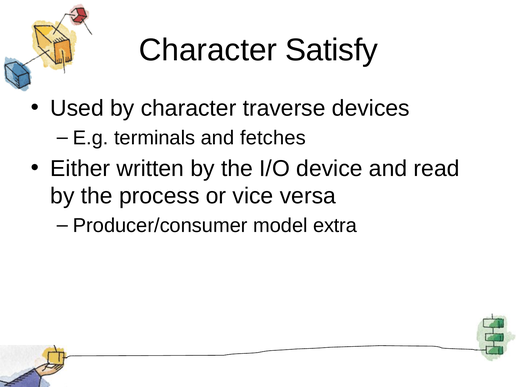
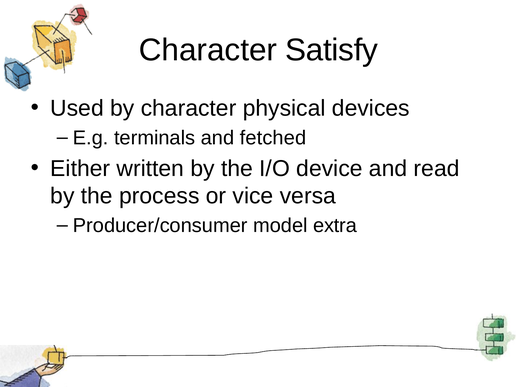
traverse: traverse -> physical (284, 108)
fetches: fetches -> fetched (273, 138)
